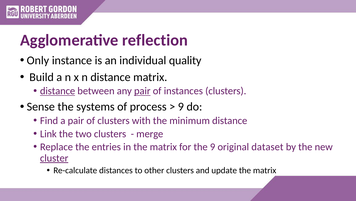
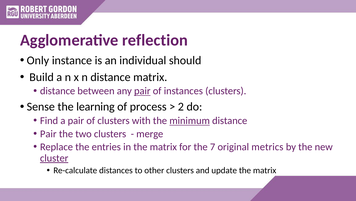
quality: quality -> should (185, 60)
distance underline: present -> none (58, 91)
systems: systems -> learning (95, 106)
9: 9 -> 2 (181, 106)
minimum underline: none -> present (190, 120)
Link: Link -> Pair (48, 133)
the 9: 9 -> 7 (213, 146)
dataset: dataset -> metrics (267, 146)
